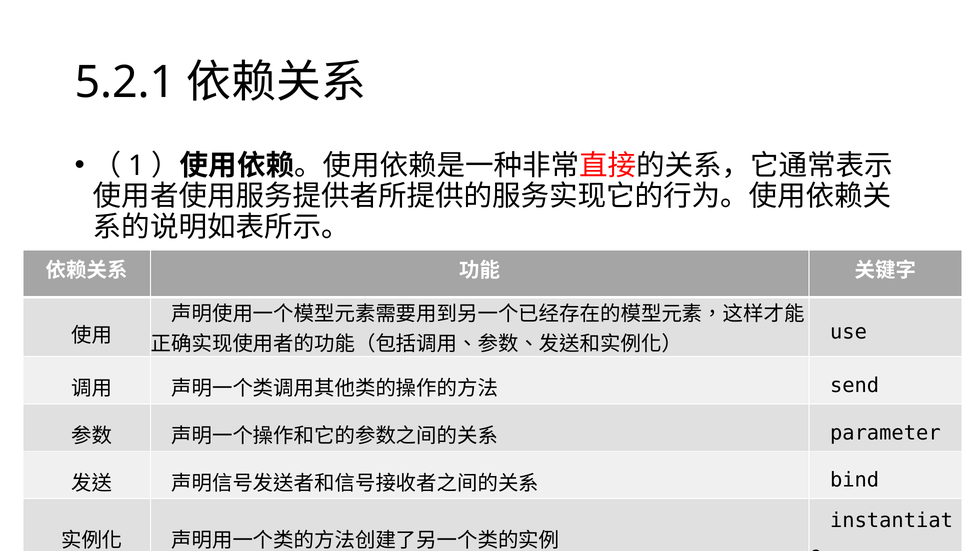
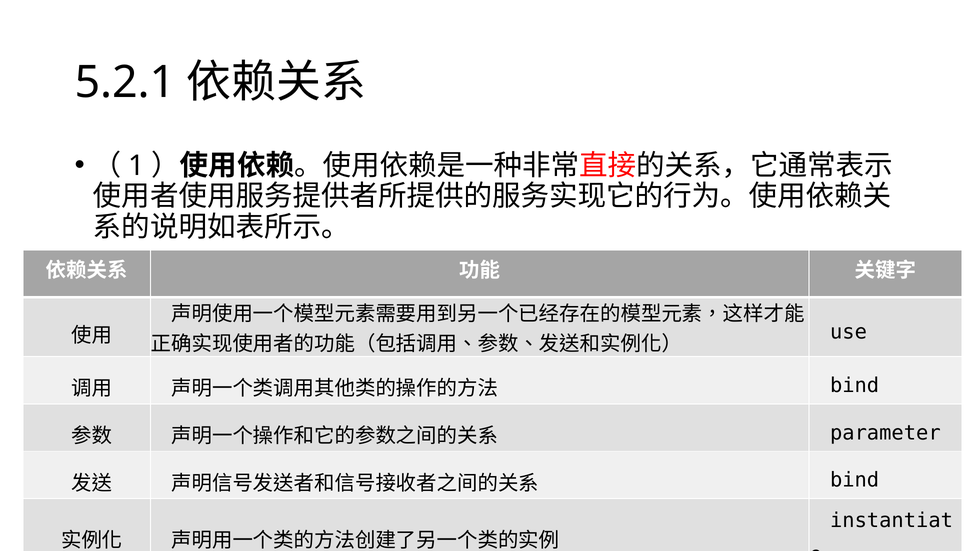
send: send -> bind (855, 385)
